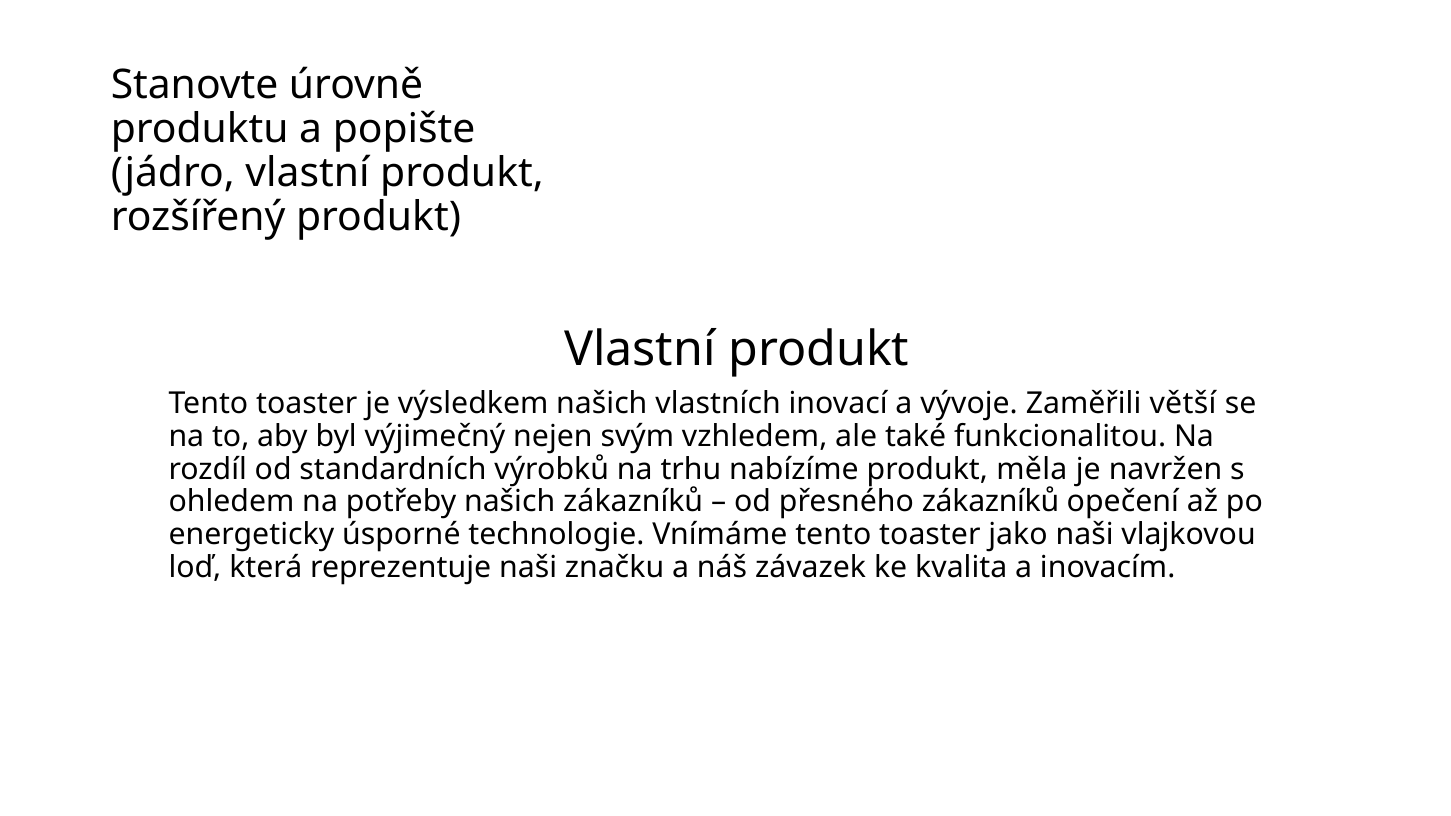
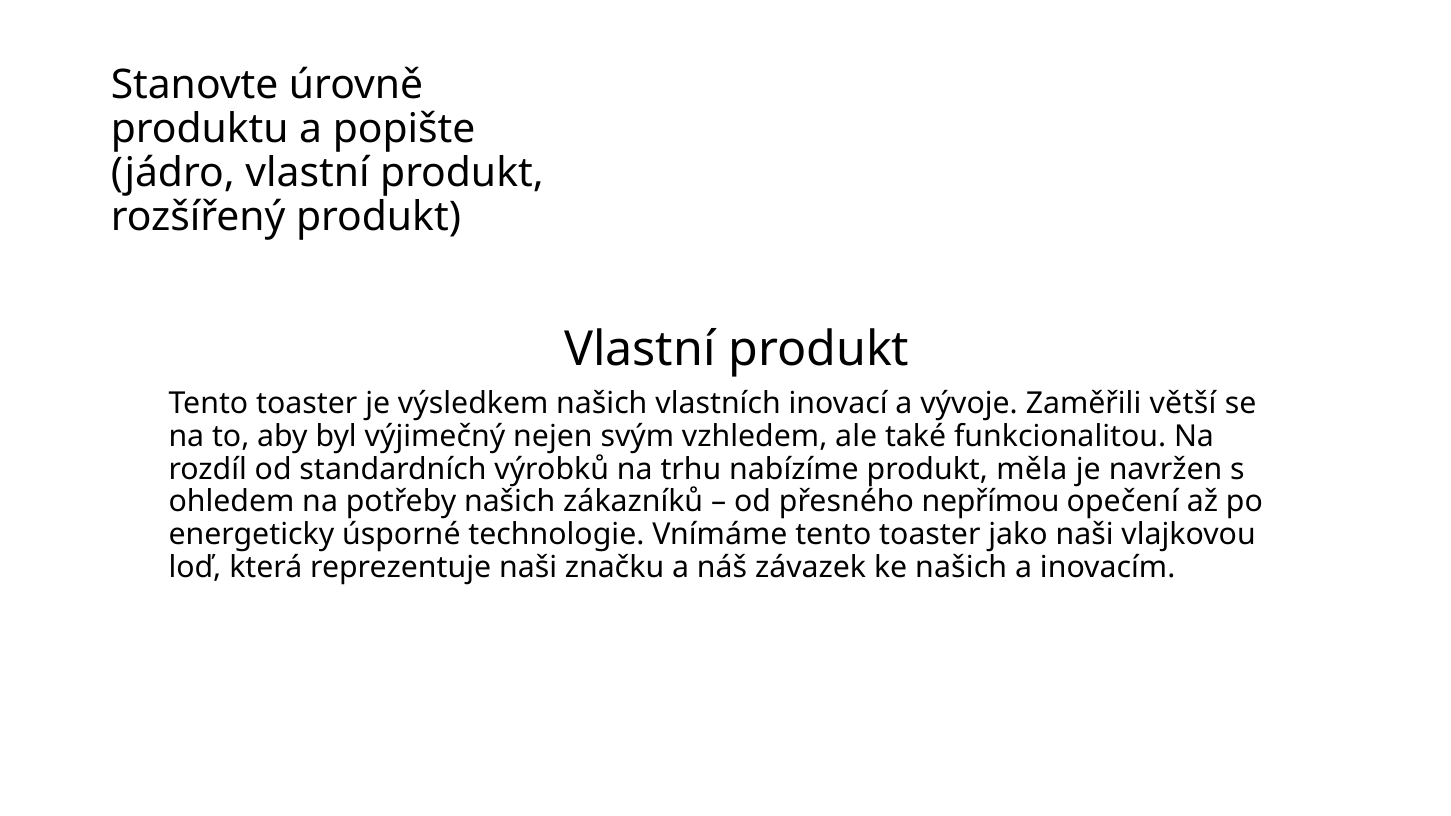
přesného zákazníků: zákazníků -> nepřímou (991, 502)
ke kvalita: kvalita -> našich (961, 567)
